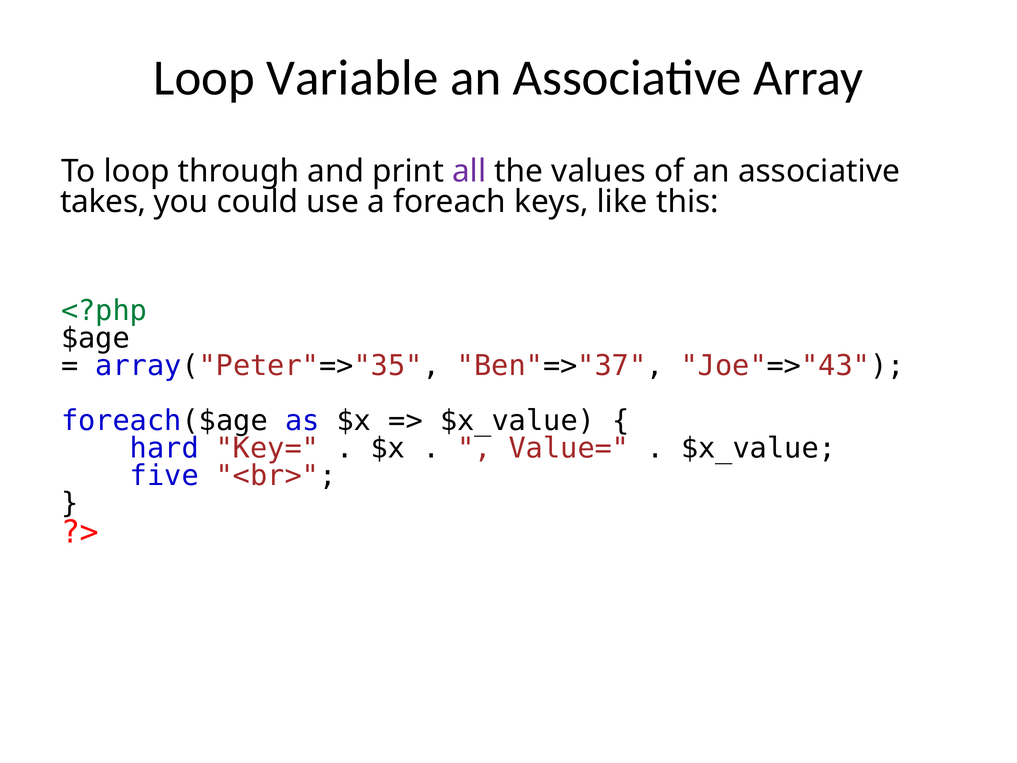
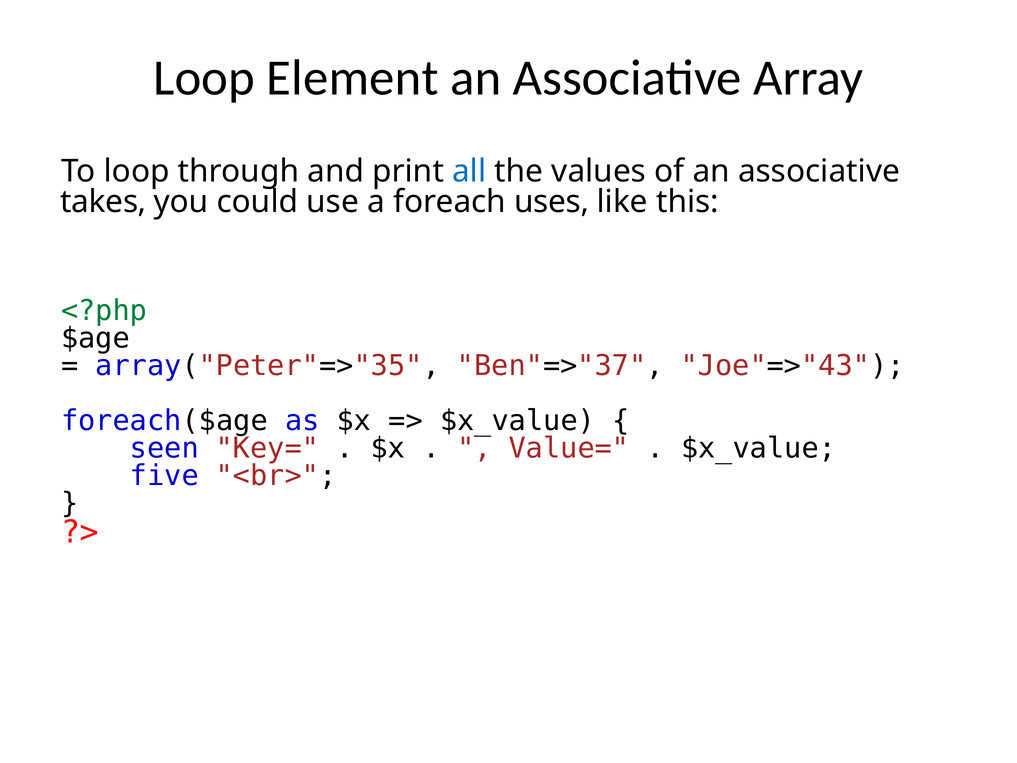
Variable: Variable -> Element (352, 78)
all colour: purple -> blue (469, 172)
keys: keys -> uses (552, 202)
hard: hard -> seen (164, 448)
